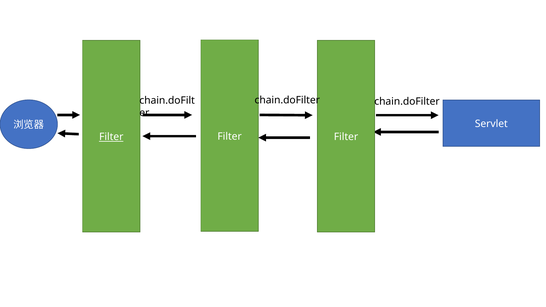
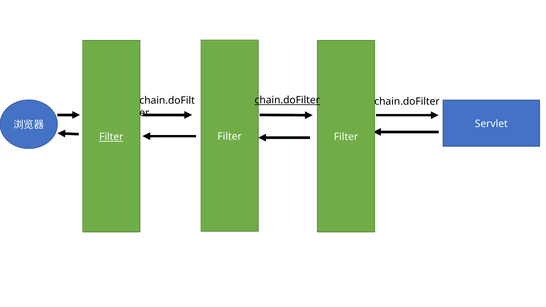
chain.doFilter underline: none -> present (287, 100)
